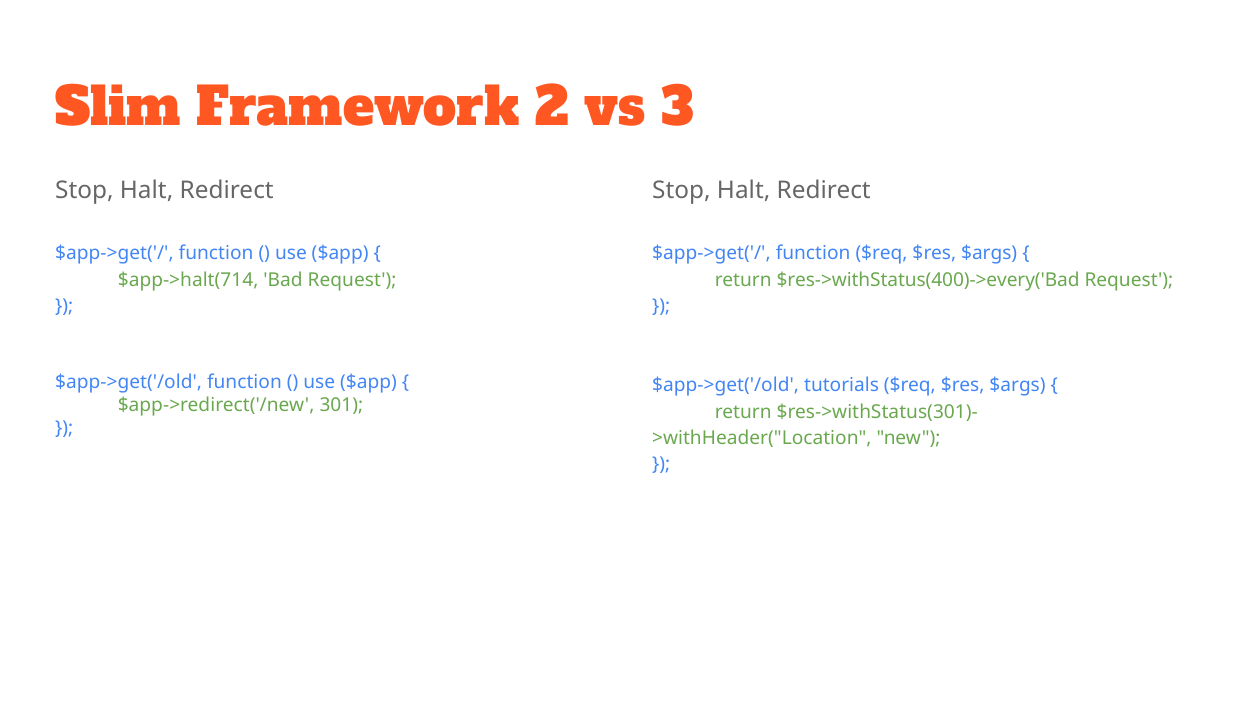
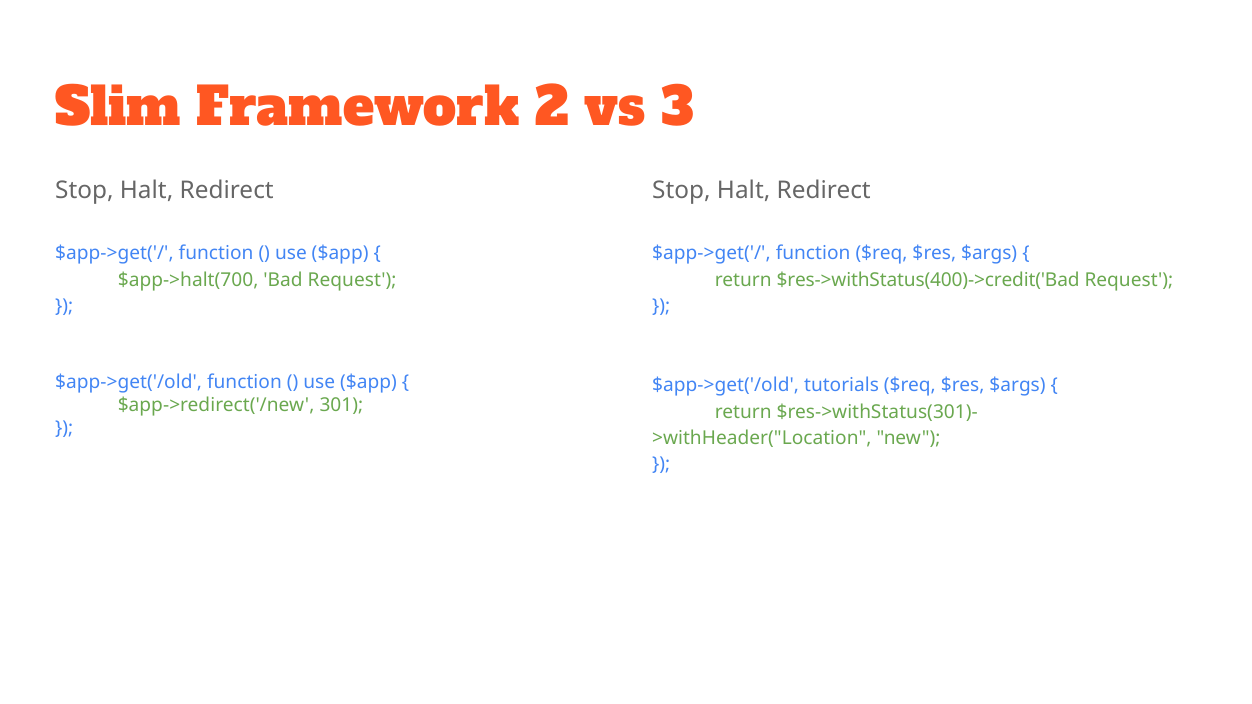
$app->halt(714: $app->halt(714 -> $app->halt(700 (188, 280)
$res->withStatus(400)->every('Bad: $res->withStatus(400)->every('Bad -> $res->withStatus(400)->credit('Bad (928, 280)
